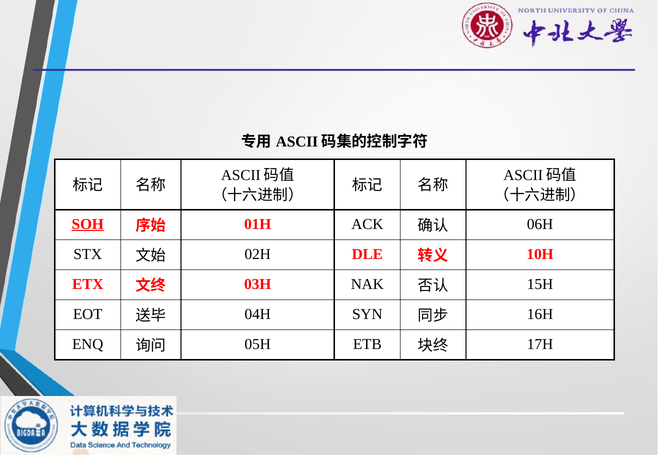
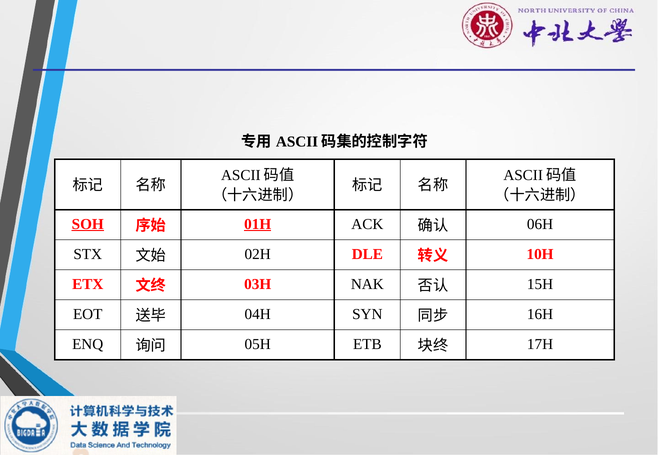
01H underline: none -> present (258, 224)
